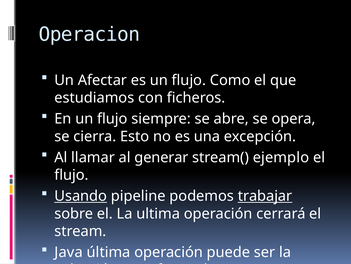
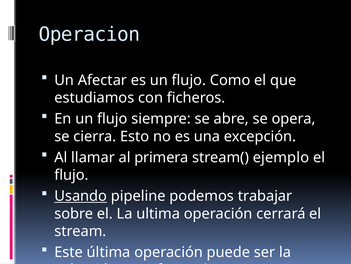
generar: generar -> primera (161, 157)
trabajar underline: present -> none (265, 196)
Java: Java -> Este (69, 252)
